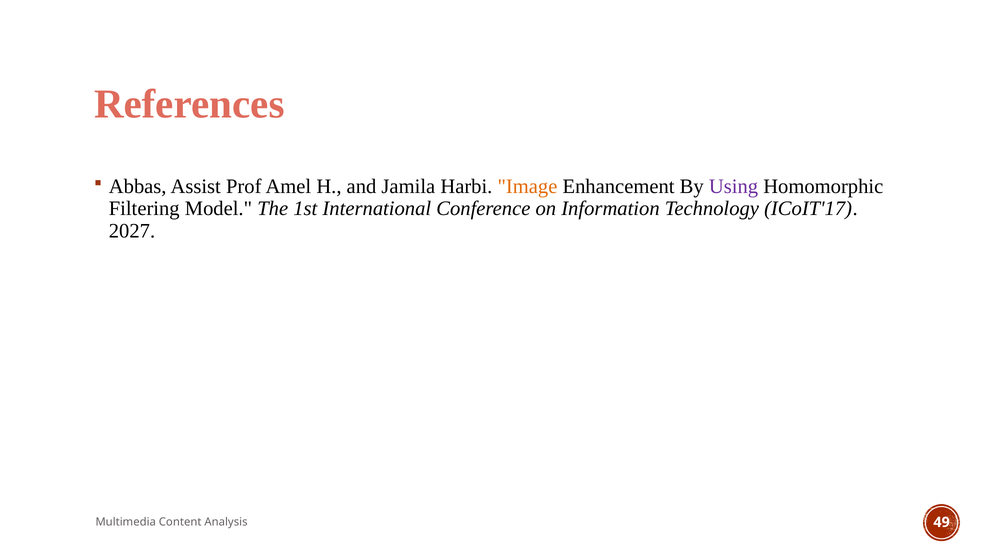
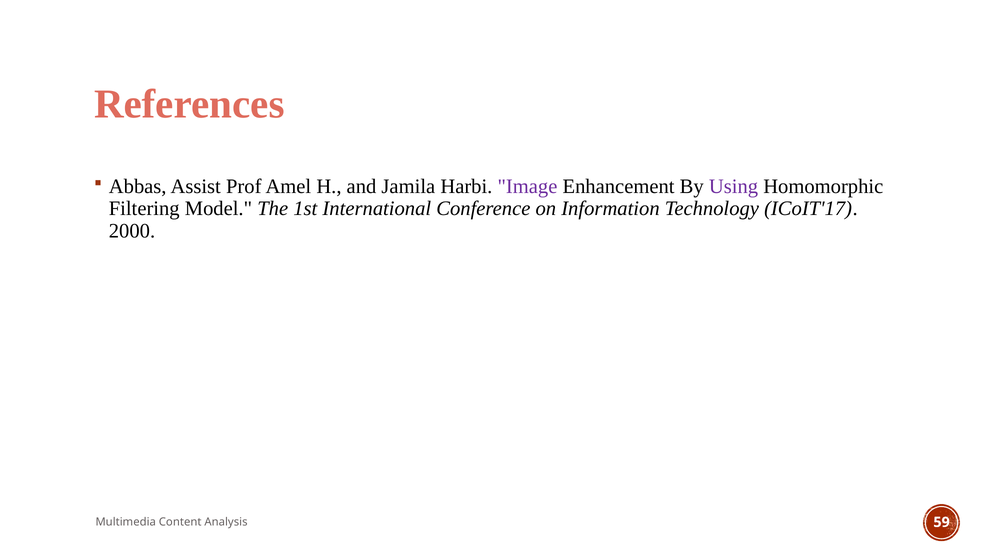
Image colour: orange -> purple (527, 186)
2027: 2027 -> 2000 (132, 231)
49: 49 -> 59 (942, 522)
